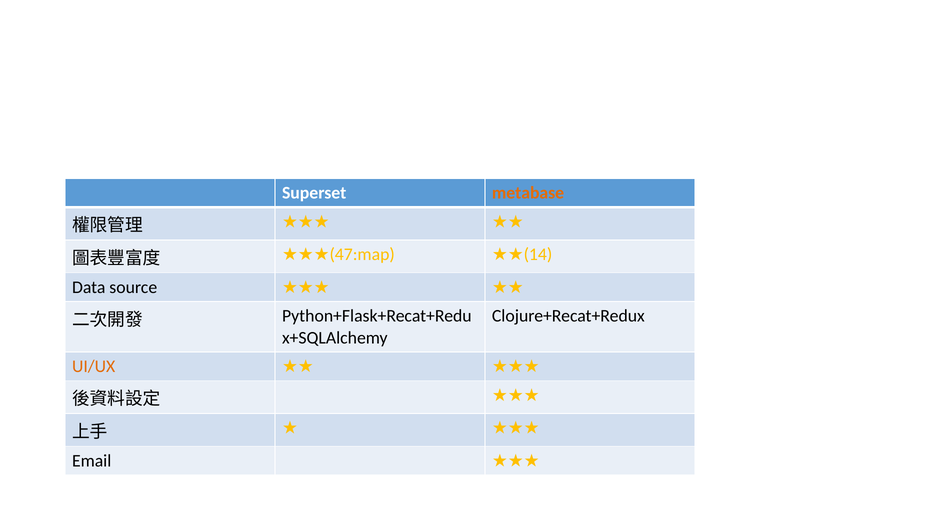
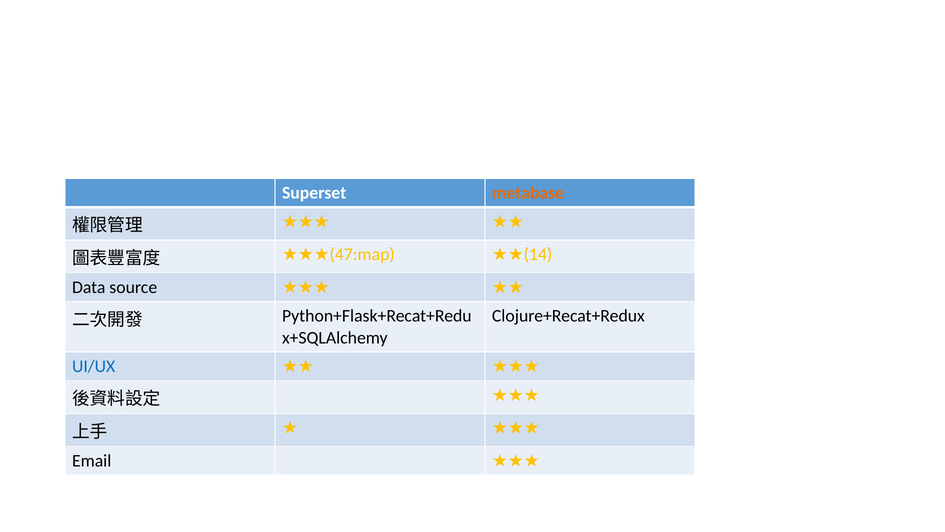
UI/UX colour: orange -> blue (94, 366)
